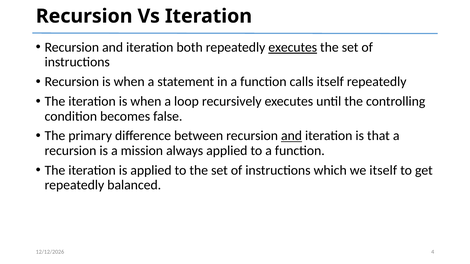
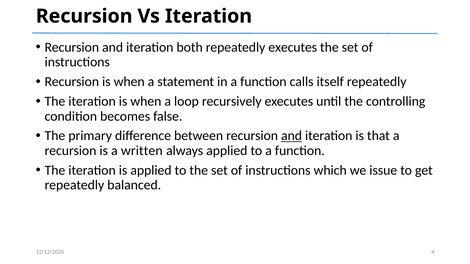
executes underline: present -> none (293, 47)
mission: mission -> written (142, 151)
we itself: itself -> issue (383, 170)
